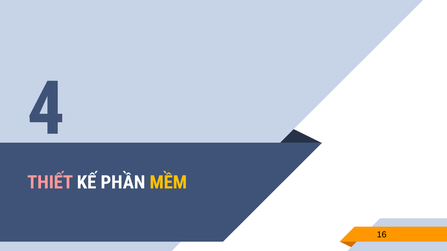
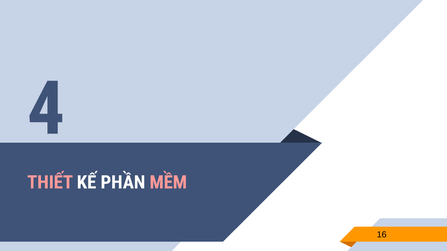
MỀM colour: yellow -> pink (168, 183)
